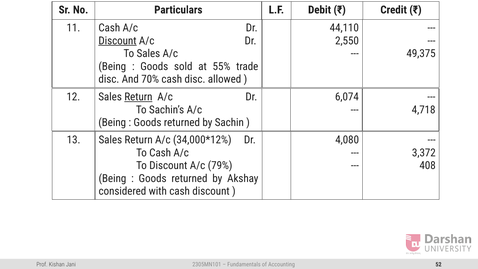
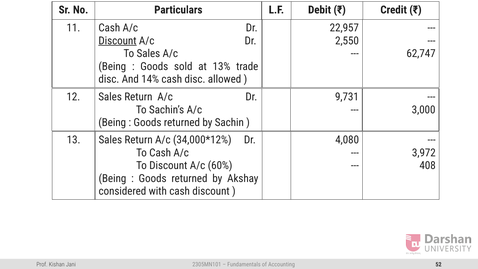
44,110: 44,110 -> 22,957 (344, 28)
49,375: 49,375 -> 62,747 (421, 54)
55%: 55% -> 13% (221, 66)
70%: 70% -> 14% (150, 79)
Return underline: present -> none (138, 97)
6,074: 6,074 -> 9,731 (347, 97)
4,718: 4,718 -> 3,000 (424, 110)
3,372: 3,372 -> 3,972 (424, 153)
79%: 79% -> 60% (220, 166)
